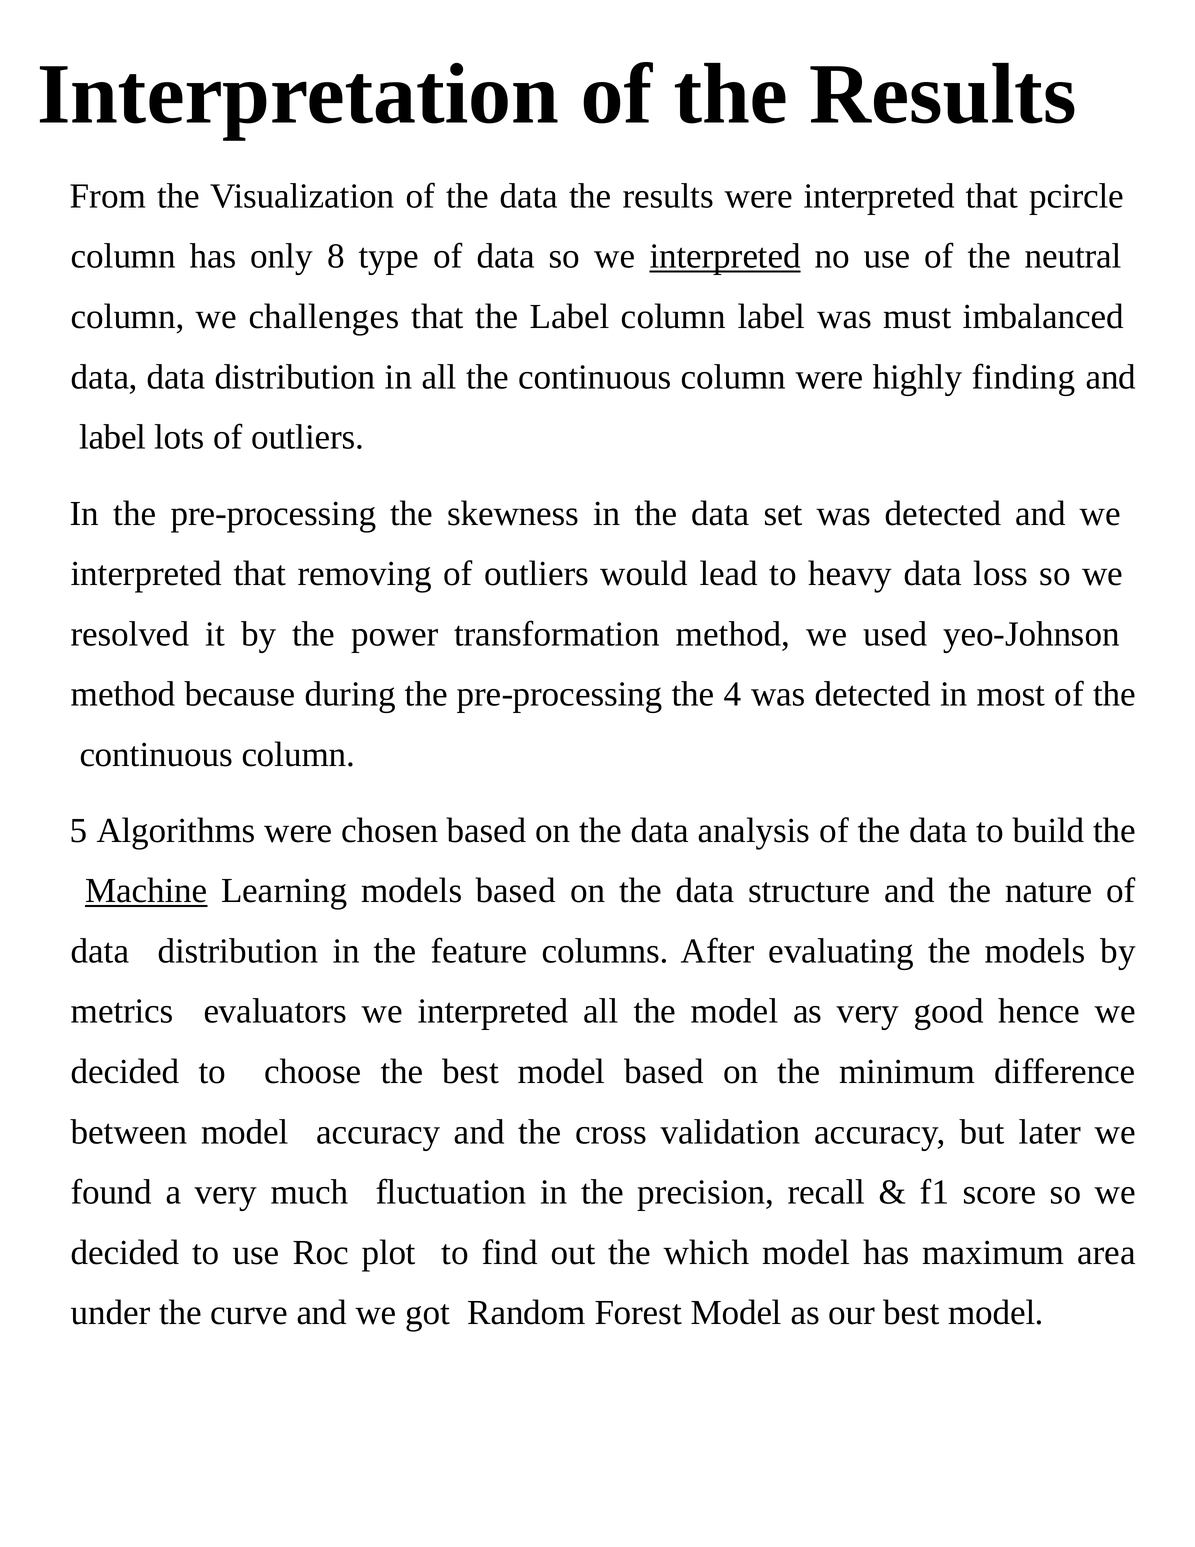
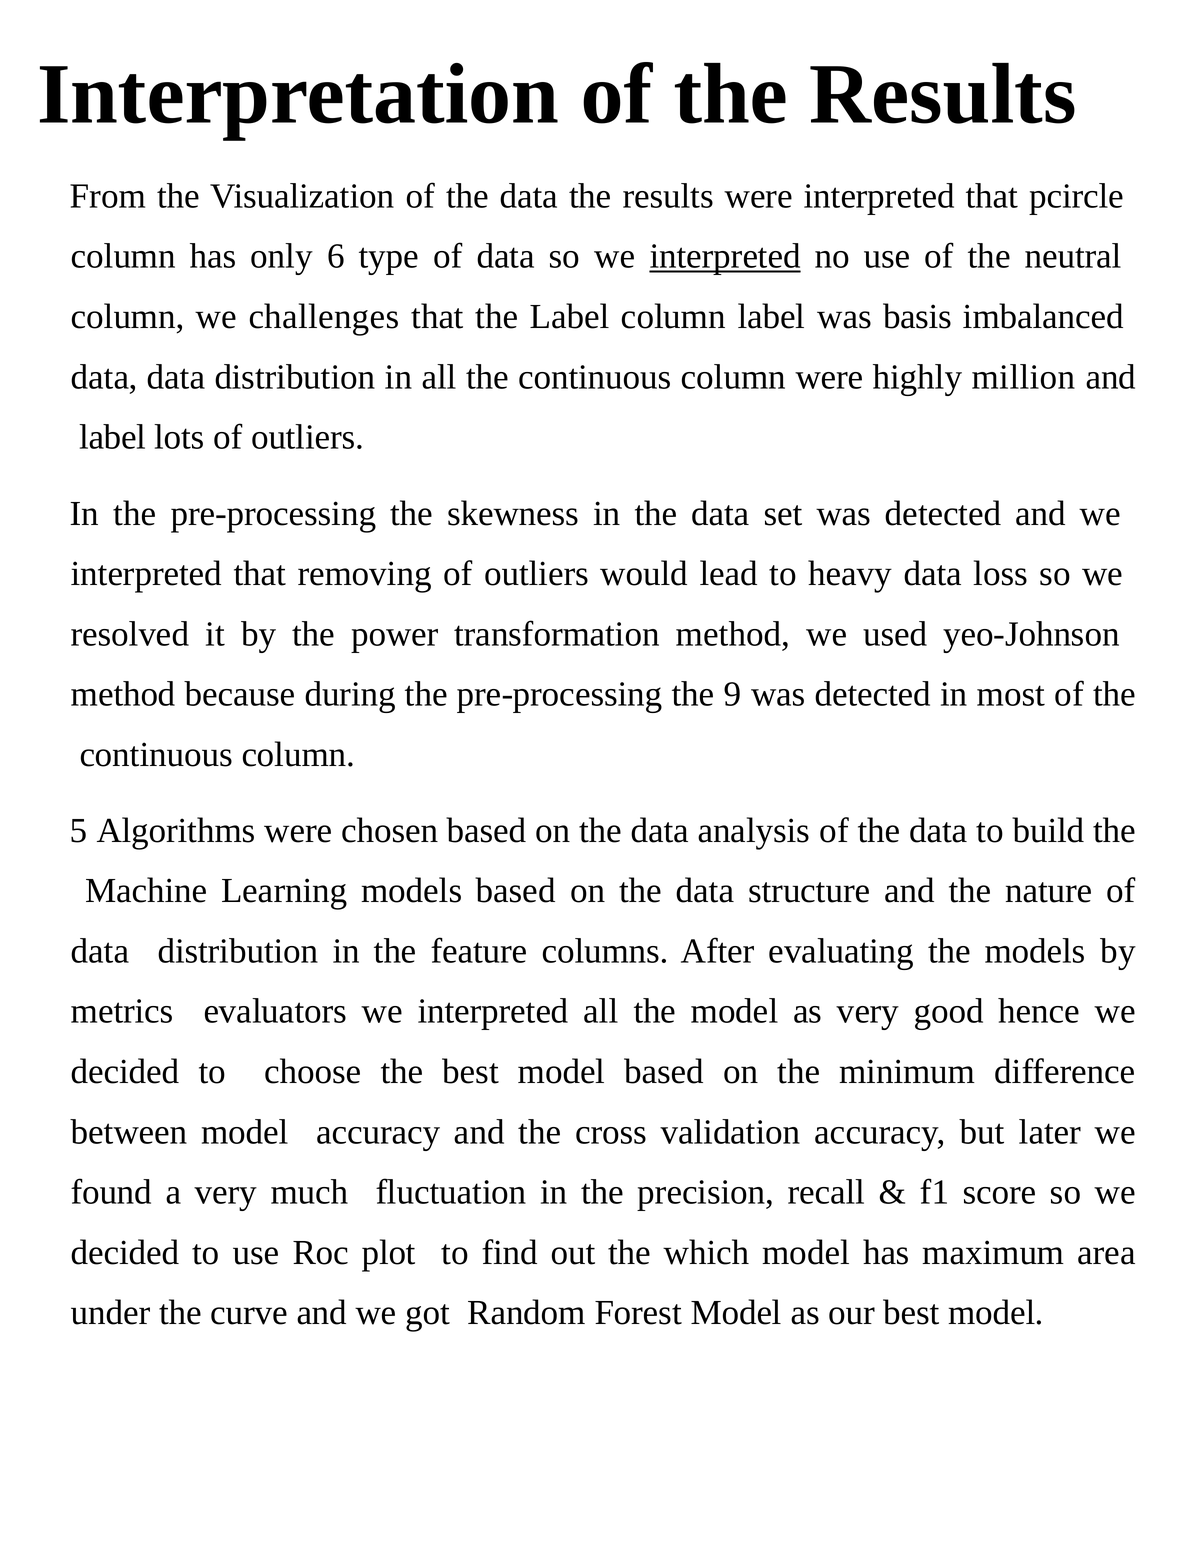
8: 8 -> 6 (336, 256)
must: must -> basis (917, 317)
finding: finding -> million (1024, 377)
4: 4 -> 9 (733, 694)
Machine underline: present -> none (146, 890)
